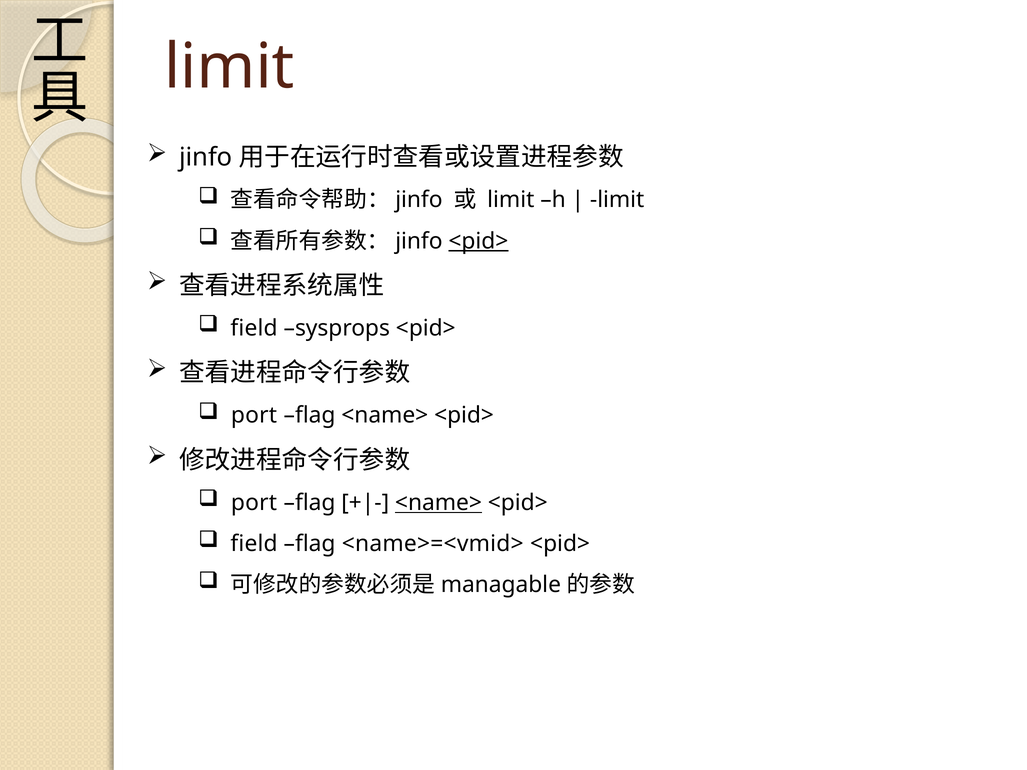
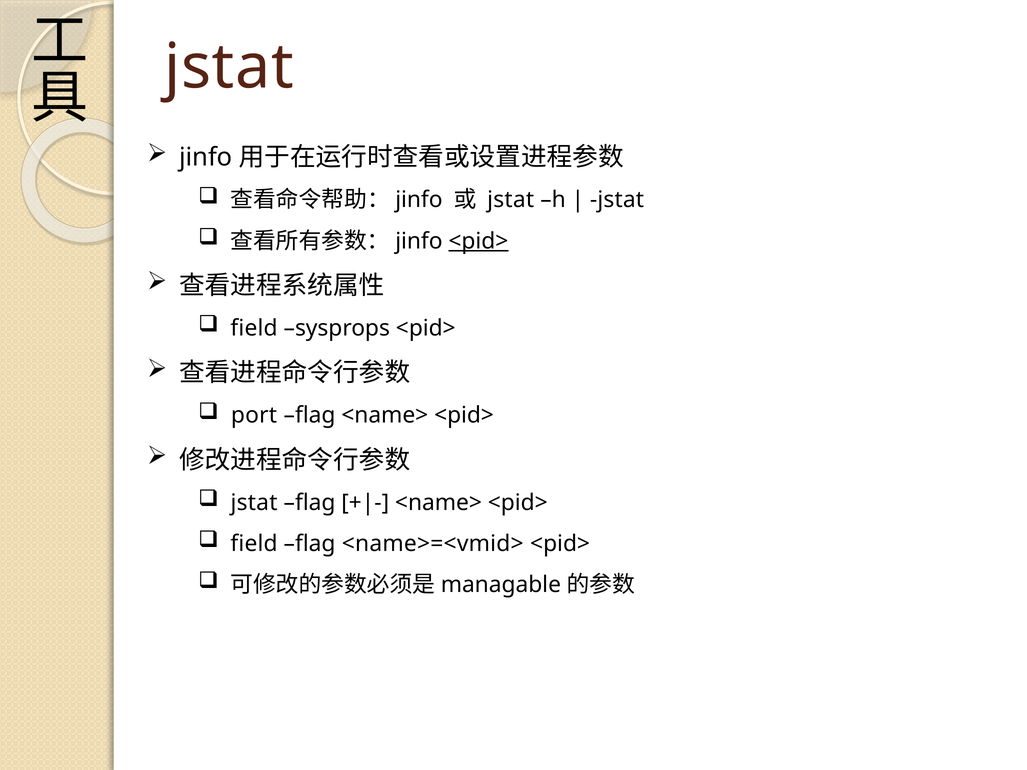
limit: limit -> jstat (229, 67)
limit: limit -> jstat (511, 200)
limit: limit -> jstat (617, 200)
port: port -> jstat (254, 503)
<name> underline: present -> none (438, 503)
